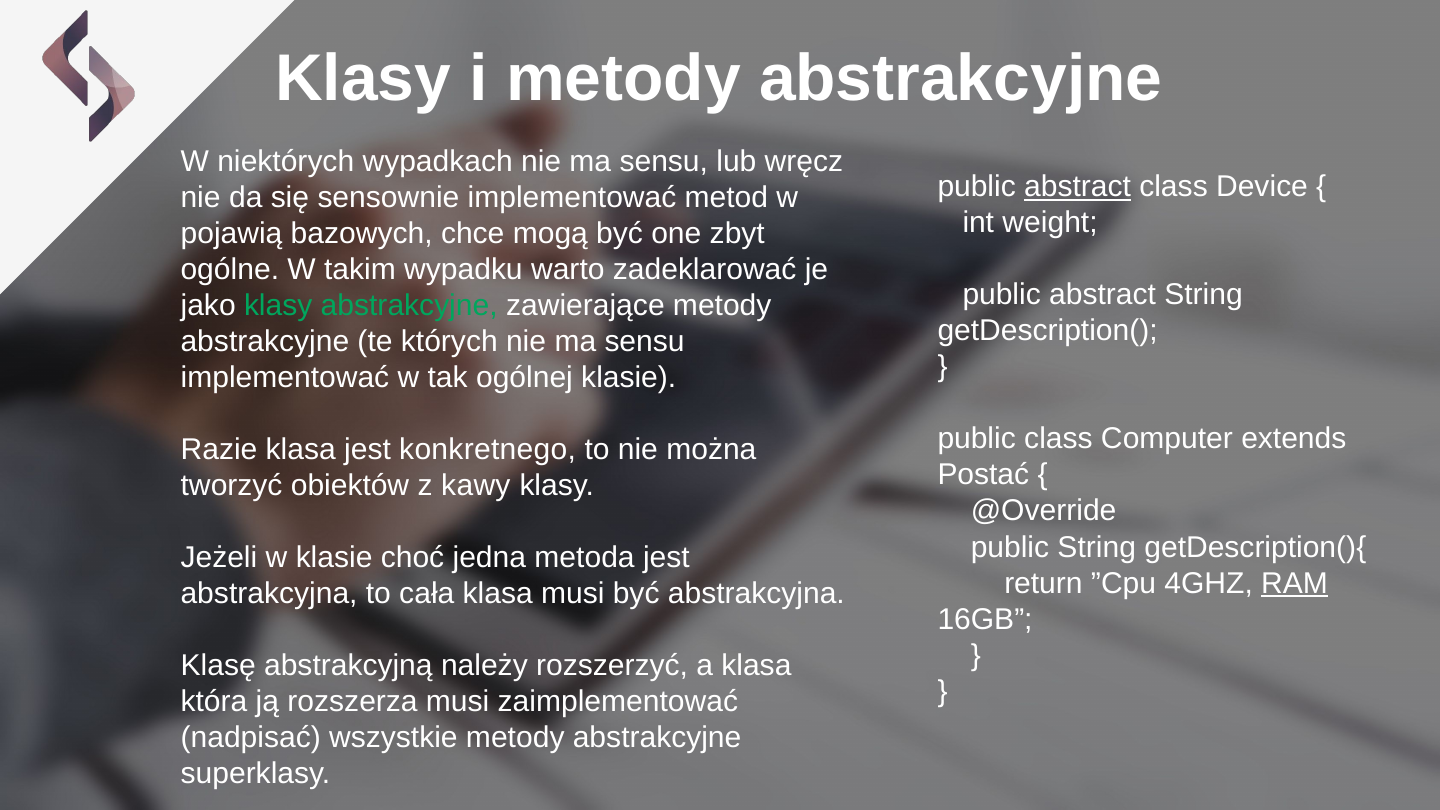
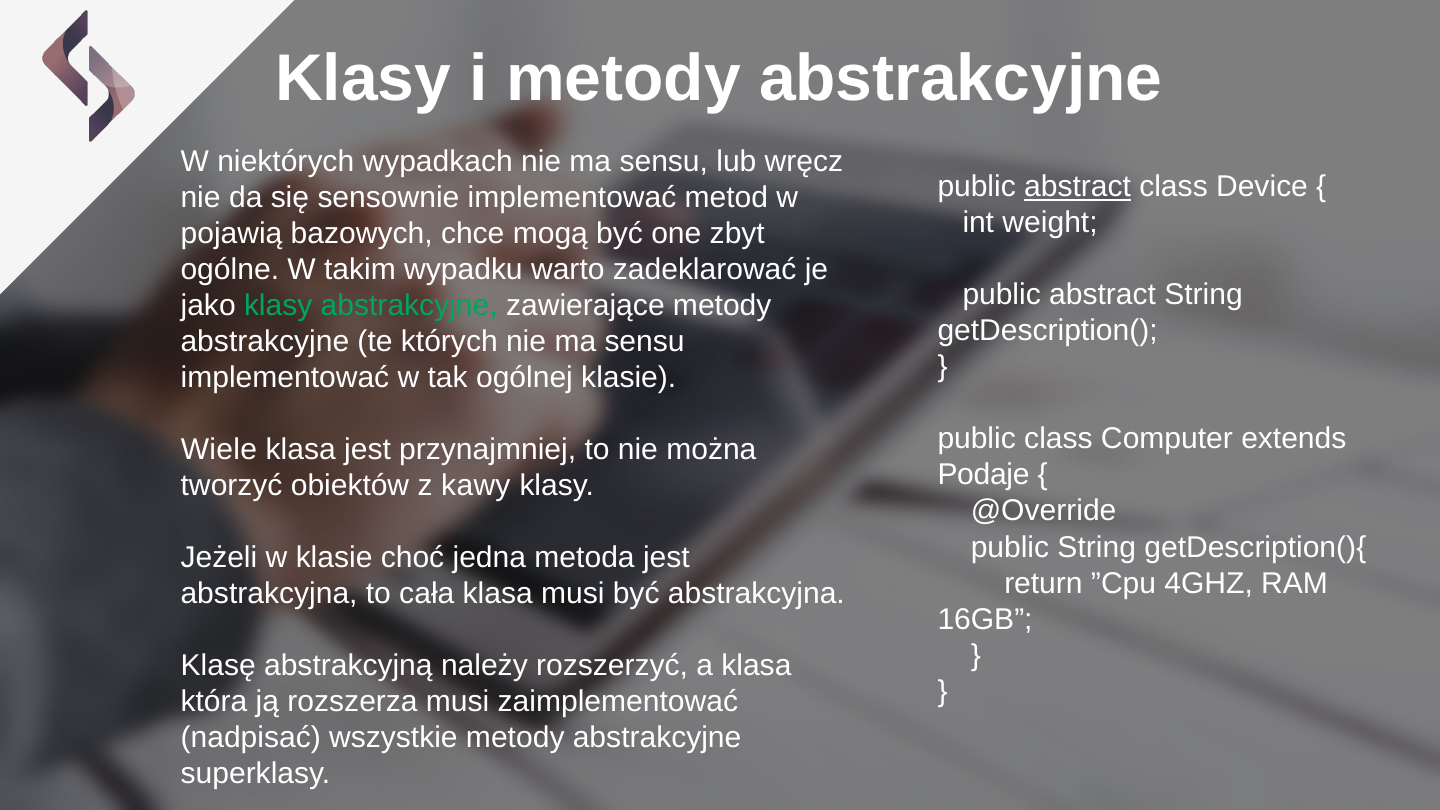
Razie: Razie -> Wiele (219, 450)
konkretnego: konkretnego -> przynajmniej (488, 450)
Postać: Postać -> Podaje (983, 475)
RAM underline: present -> none (1295, 583)
